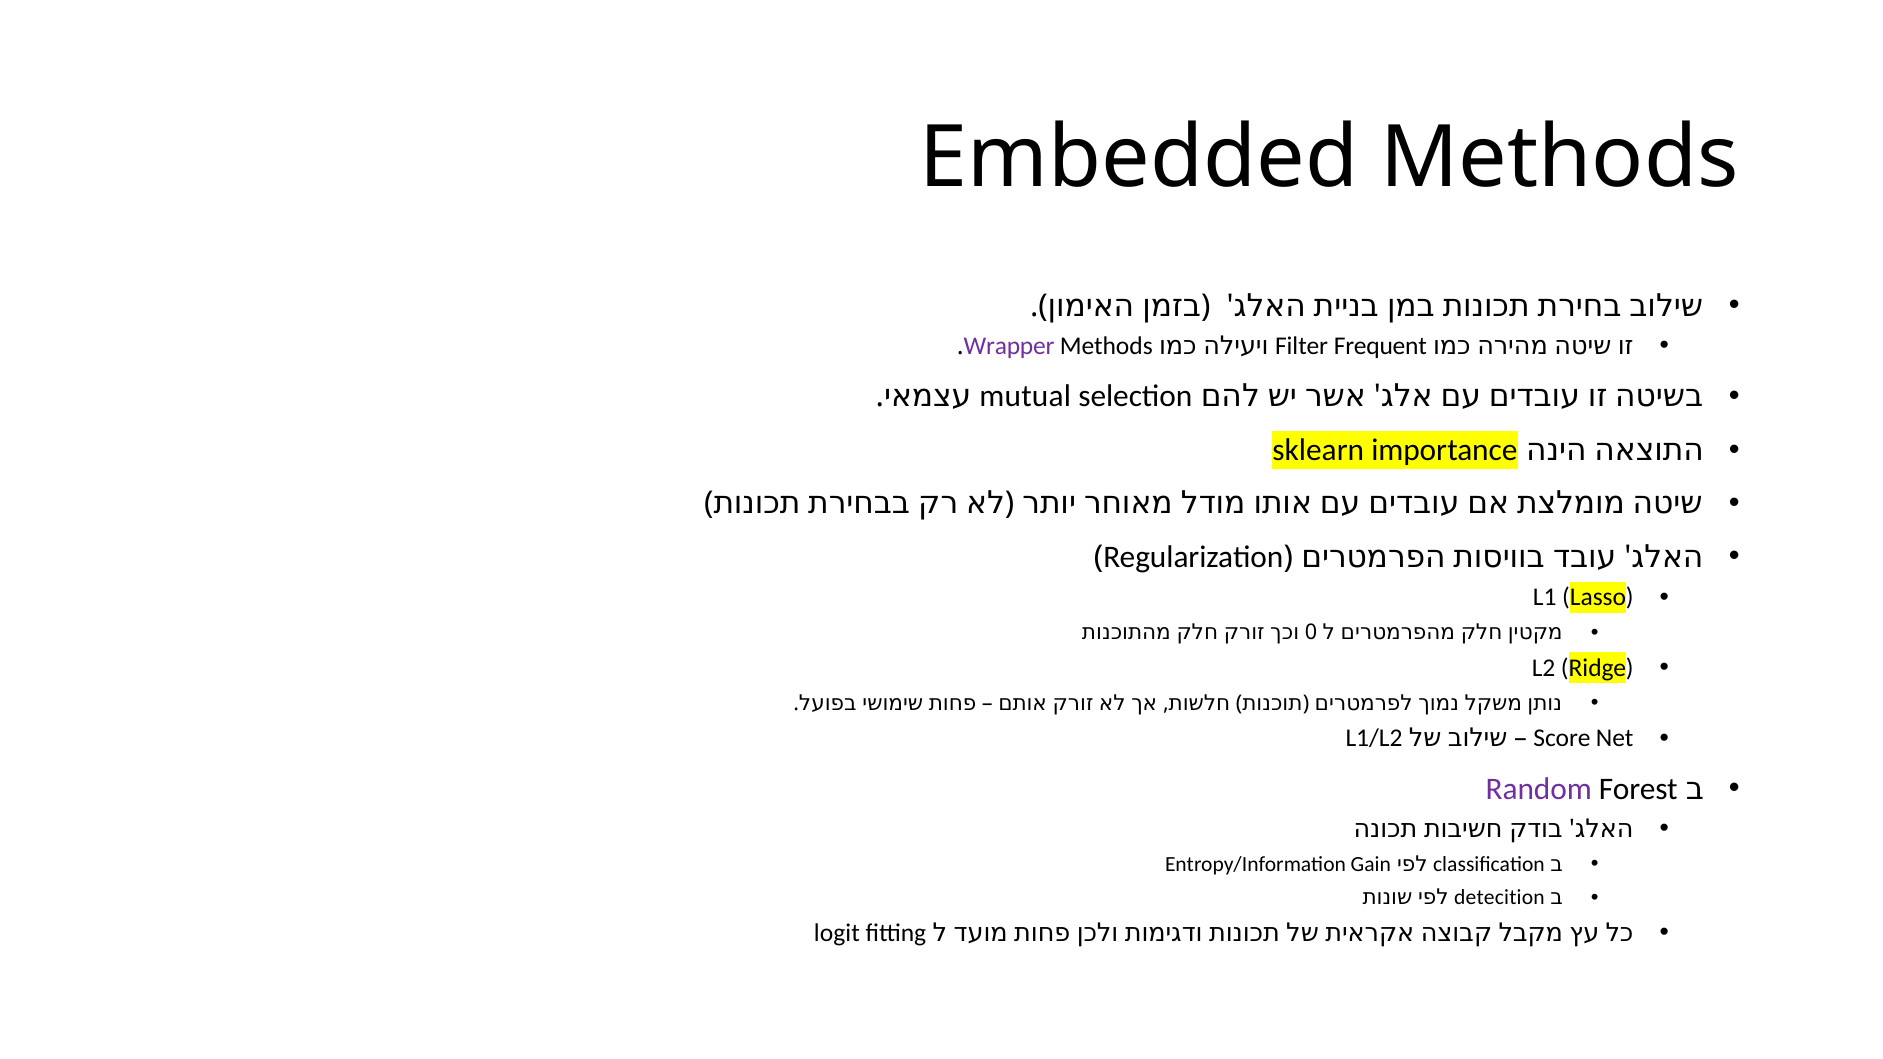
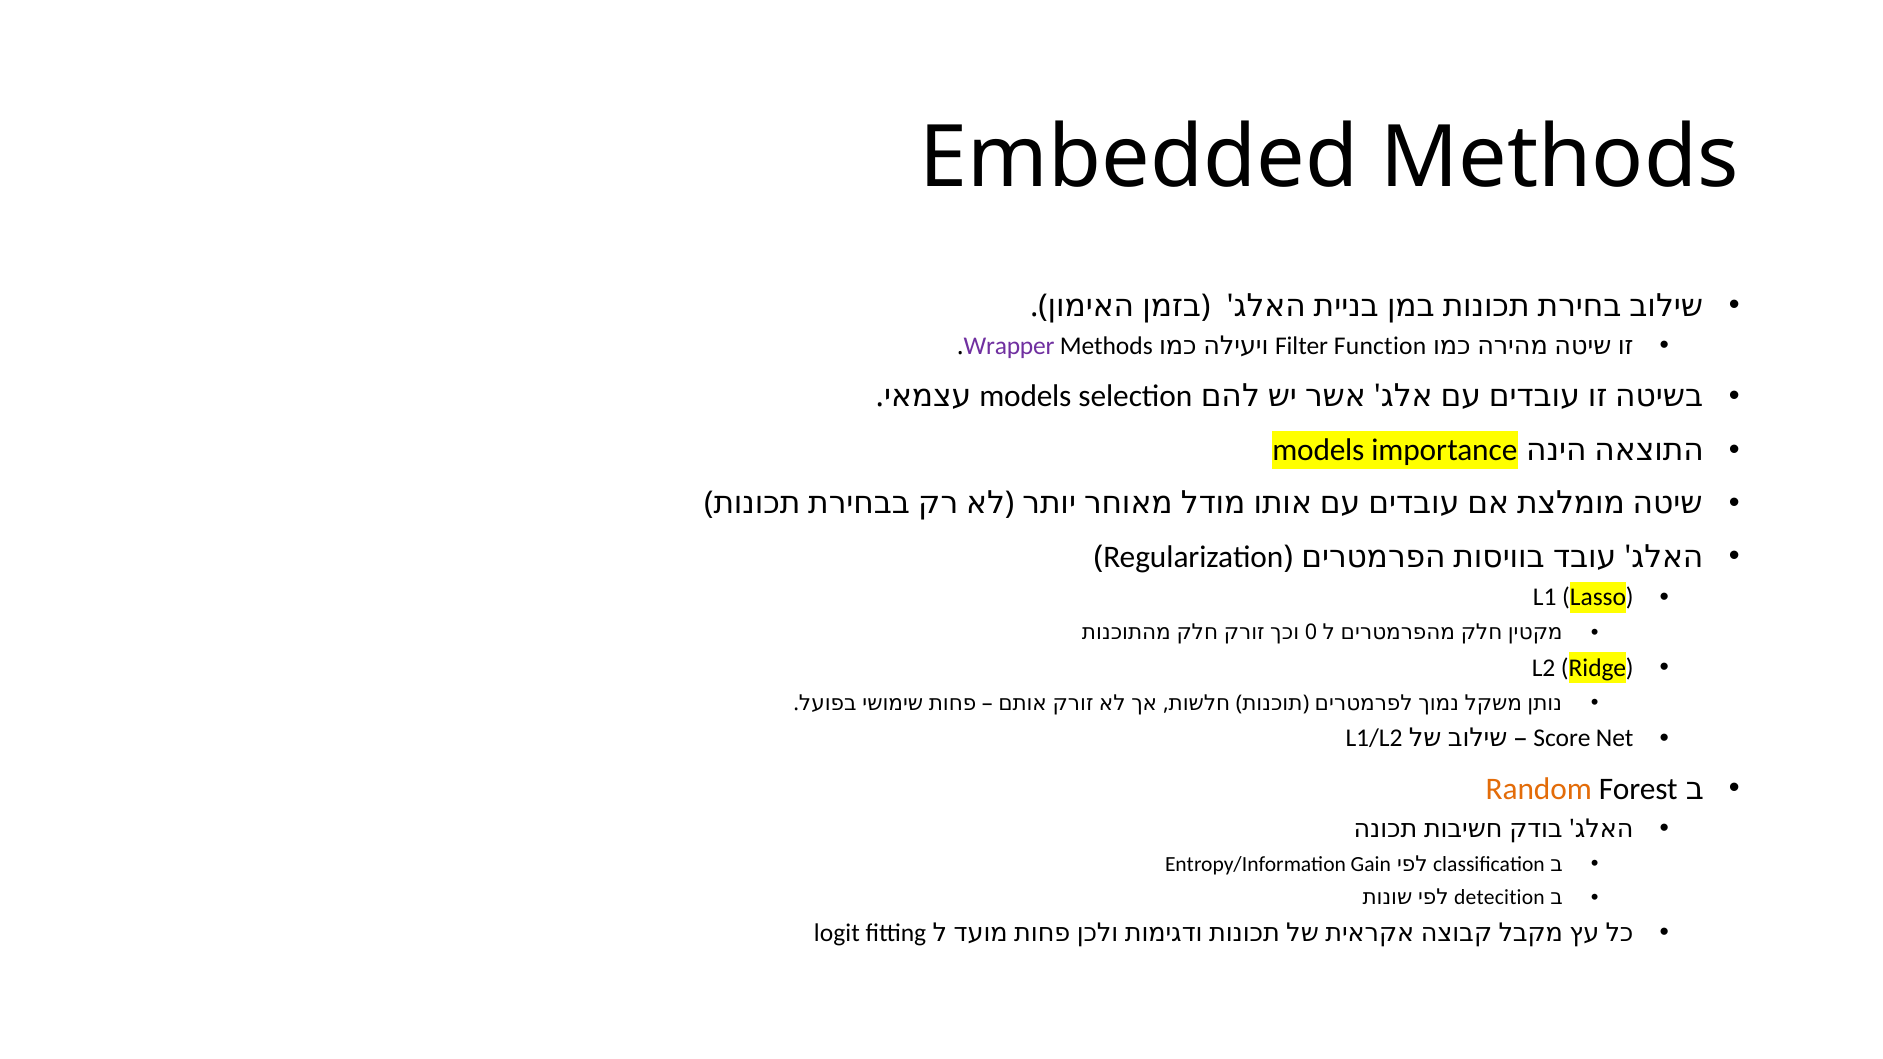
Frequent: Frequent -> Function (1380, 346)
mutual: mutual -> models (1025, 397)
sklearn: sklearn -> models (1318, 450)
Random colour: purple -> orange (1539, 789)
